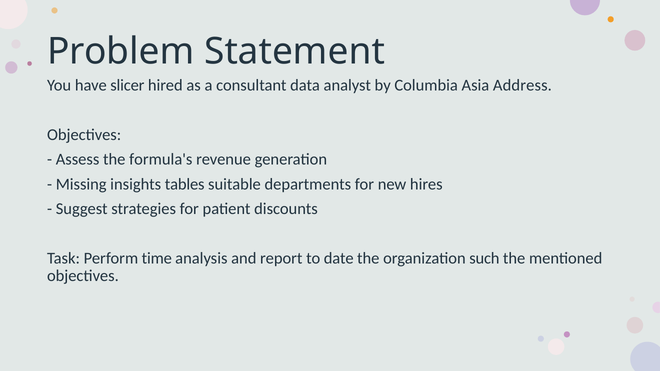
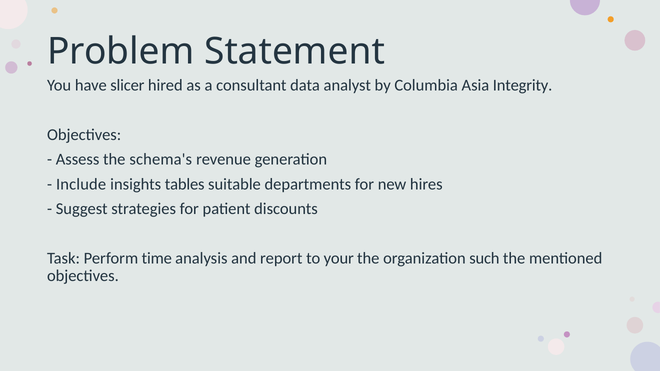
Address: Address -> Integrity (523, 86)
formula's: formula's -> schema's (161, 160)
Missing: Missing -> Include (81, 184)
date: date -> your (339, 258)
